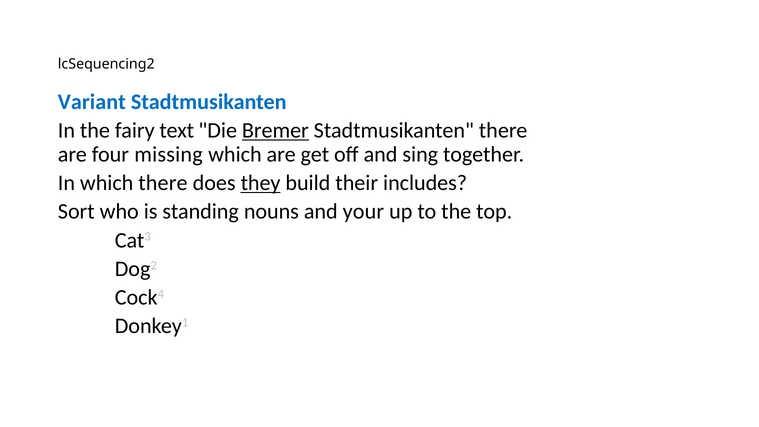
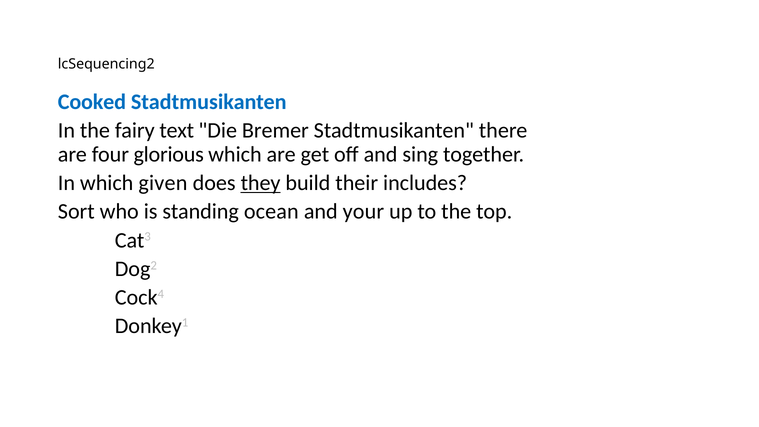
Variant: Variant -> Cooked (92, 102)
Bremer underline: present -> none (275, 130)
missing: missing -> glorious (169, 154)
which there: there -> given (163, 183)
nouns: nouns -> ocean (271, 212)
